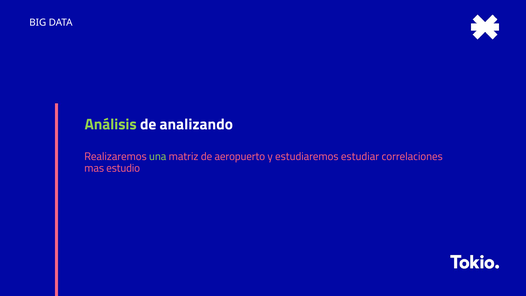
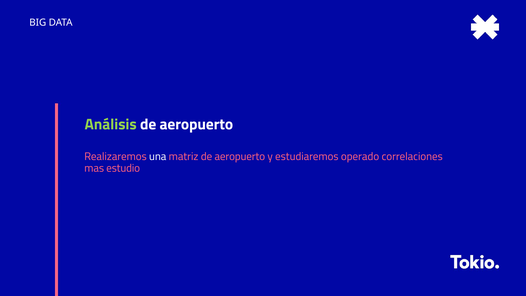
analizando: analizando -> aeropuerto (196, 124)
una colour: light green -> white (158, 156)
estudiar: estudiar -> operado (360, 156)
